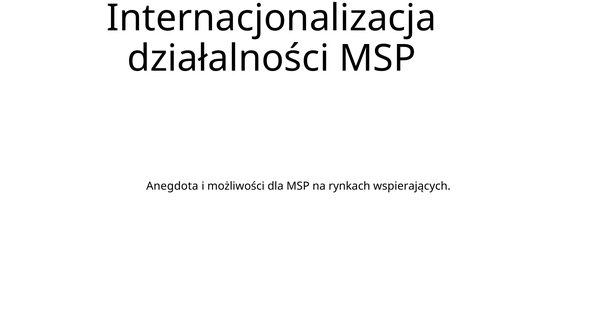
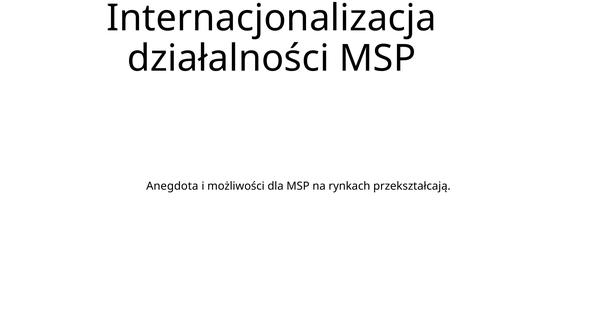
wspierających: wspierających -> przekształcają (412, 186)
